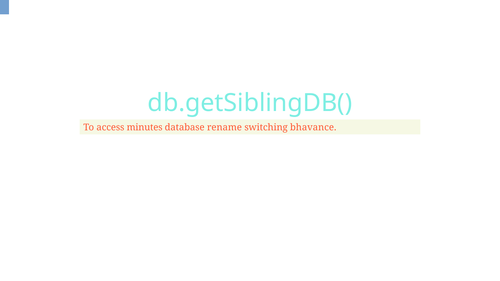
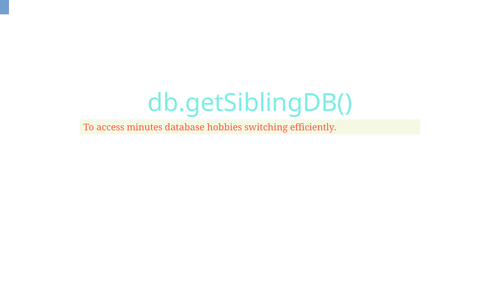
rename: rename -> hobbies (225, 128)
bhavance: bhavance -> efficiently (313, 128)
